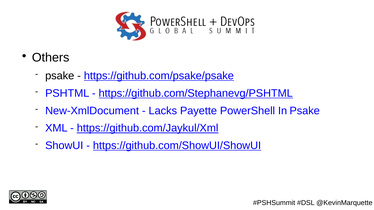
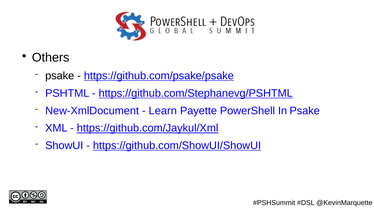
Lacks: Lacks -> Learn (163, 111)
